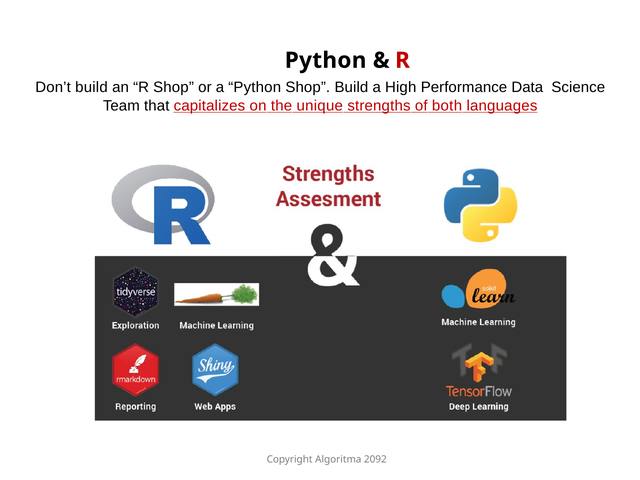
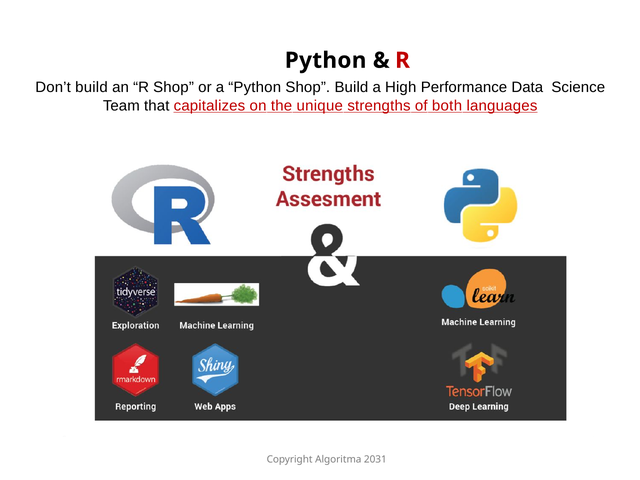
2092: 2092 -> 2031 (375, 459)
